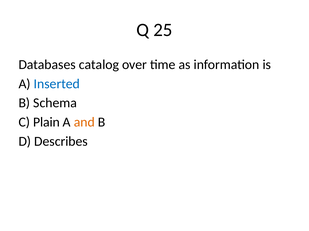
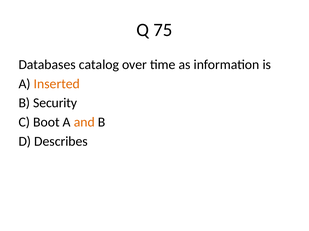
25: 25 -> 75 (163, 30)
Inserted colour: blue -> orange (57, 84)
Schema: Schema -> Security (55, 103)
Plain: Plain -> Boot (46, 123)
